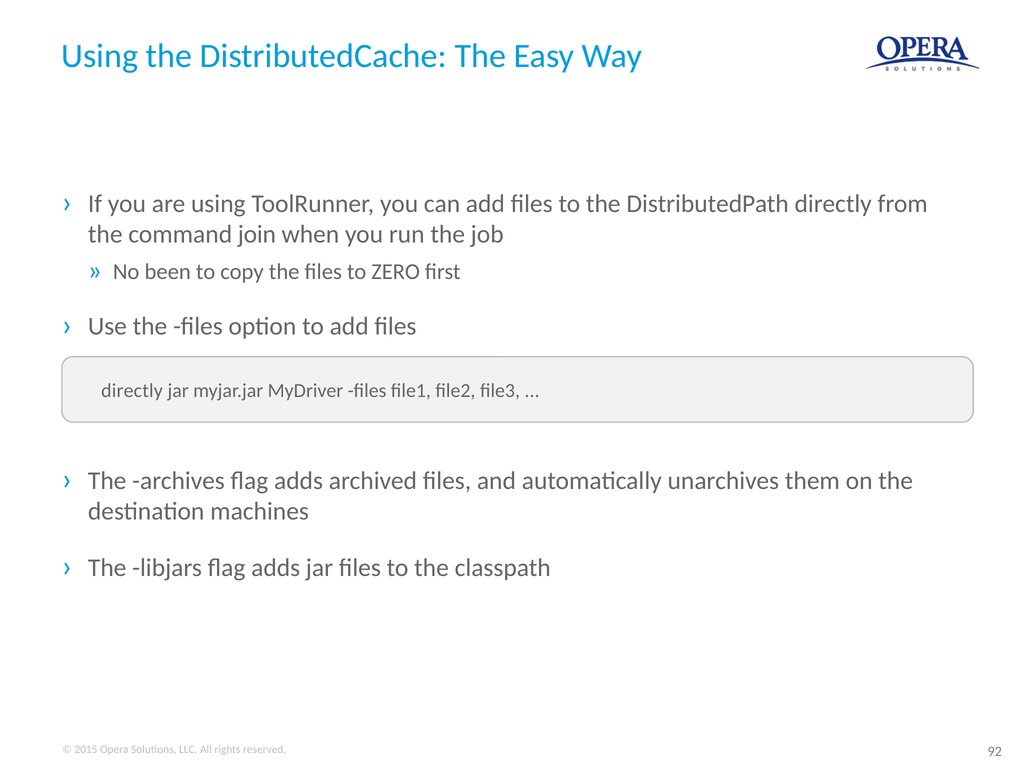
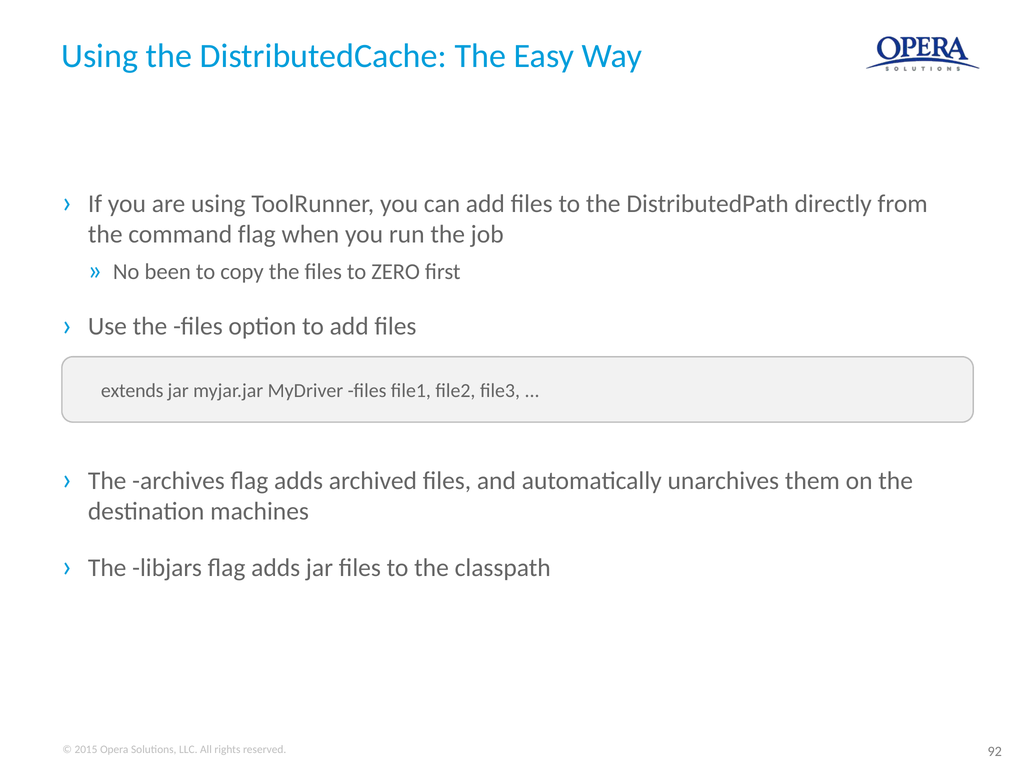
command join: join -> flag (257, 234)
directly: directly -> extends (132, 391)
